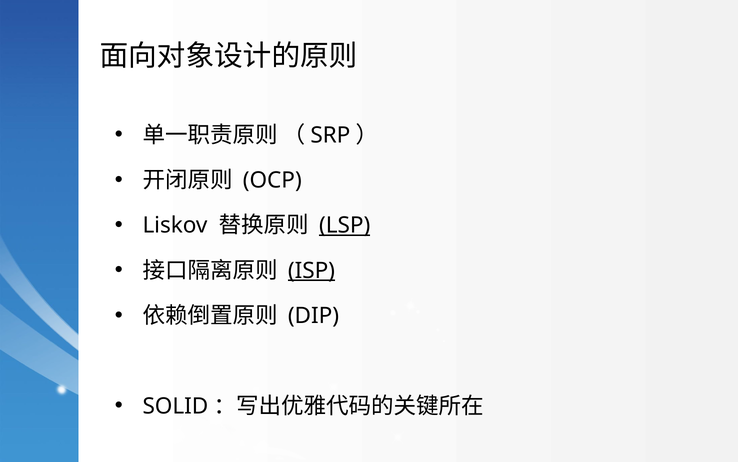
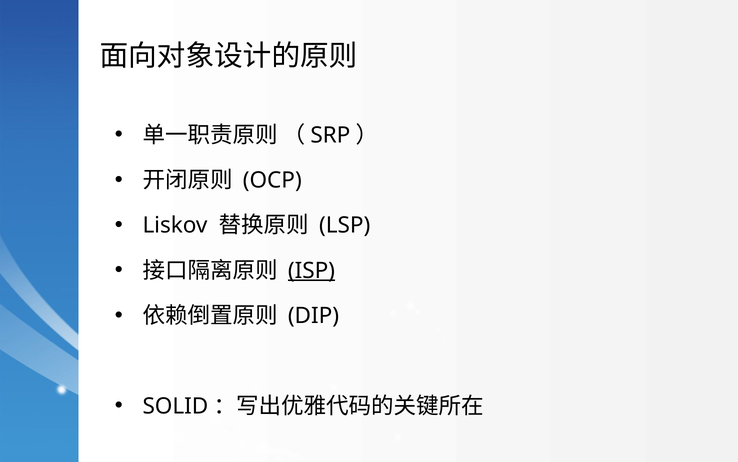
LSP underline: present -> none (345, 225)
